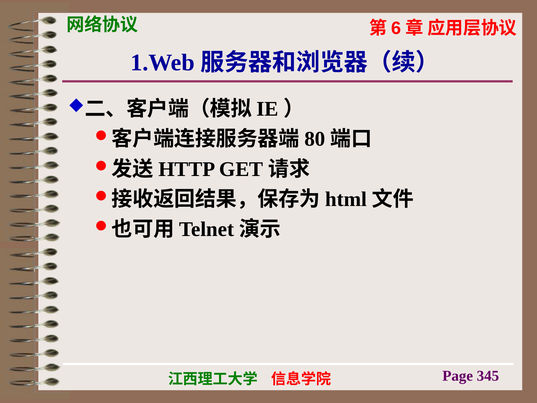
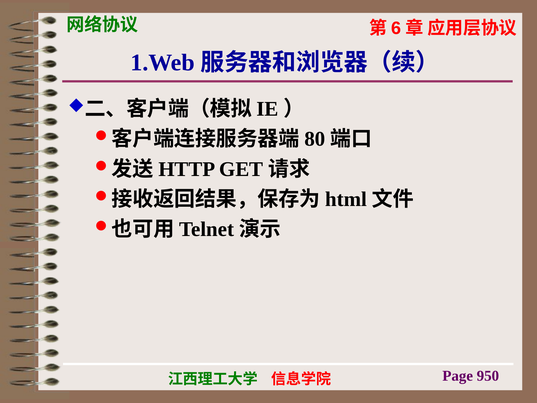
345: 345 -> 950 (488, 376)
